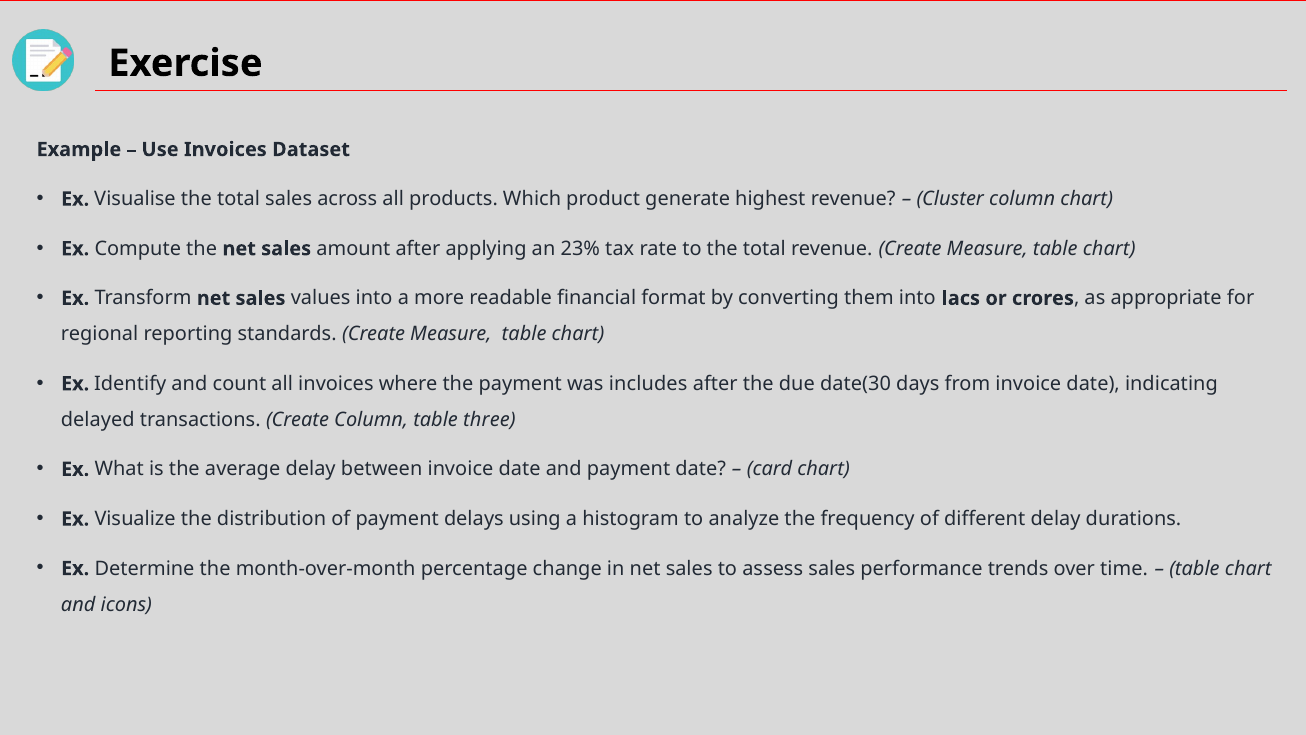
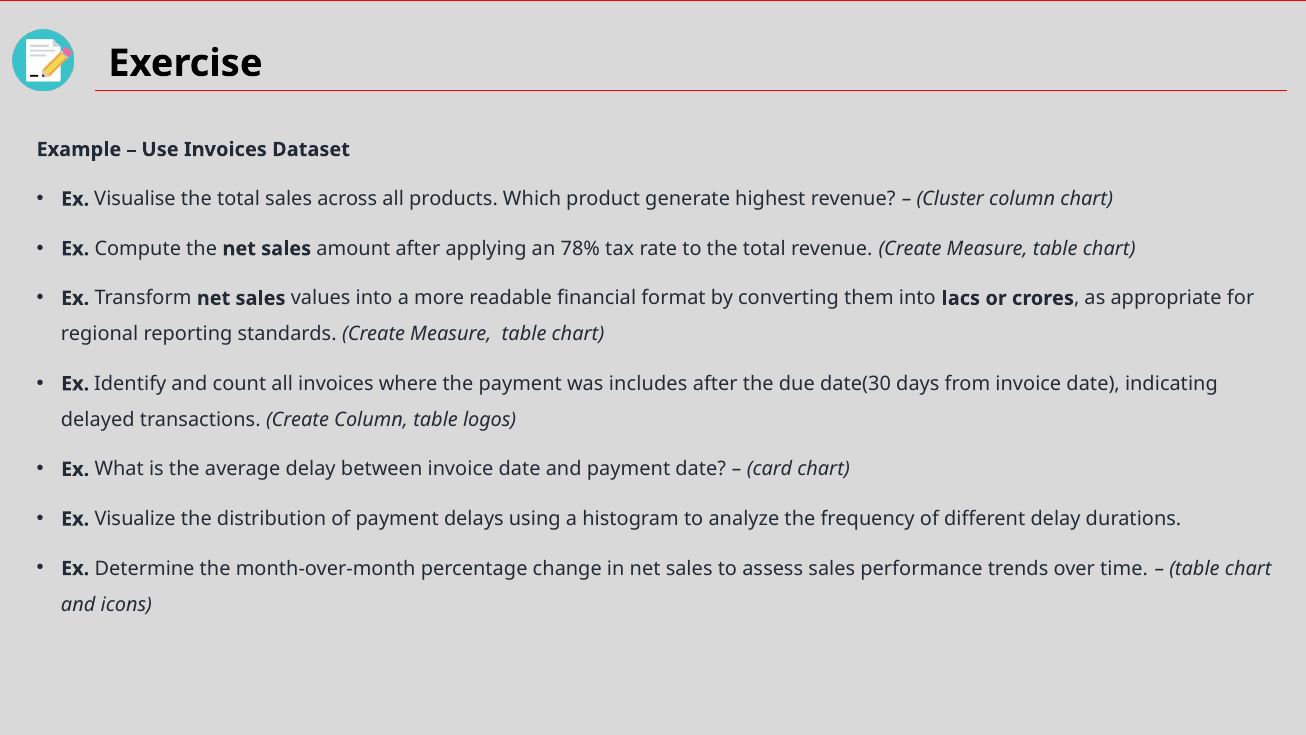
23%: 23% -> 78% (580, 249)
three: three -> logos (490, 420)
